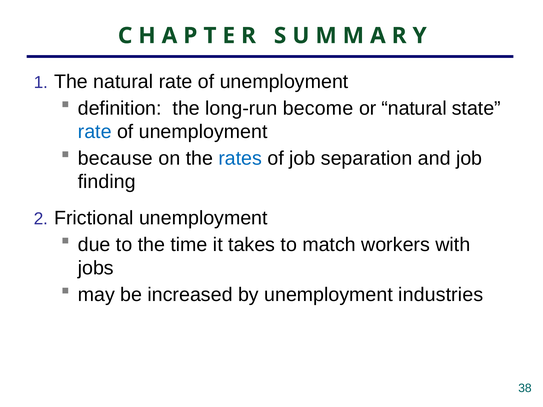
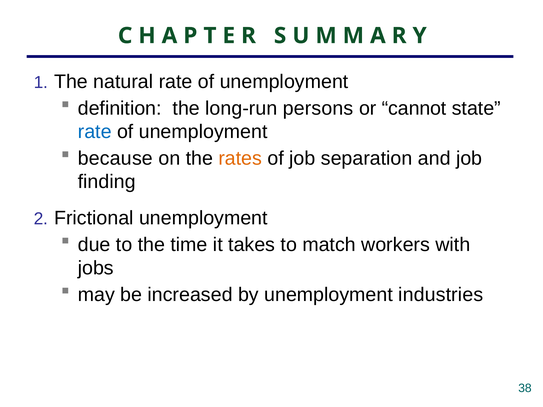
become: become -> persons (318, 108)
or natural: natural -> cannot (414, 108)
rates colour: blue -> orange (240, 158)
